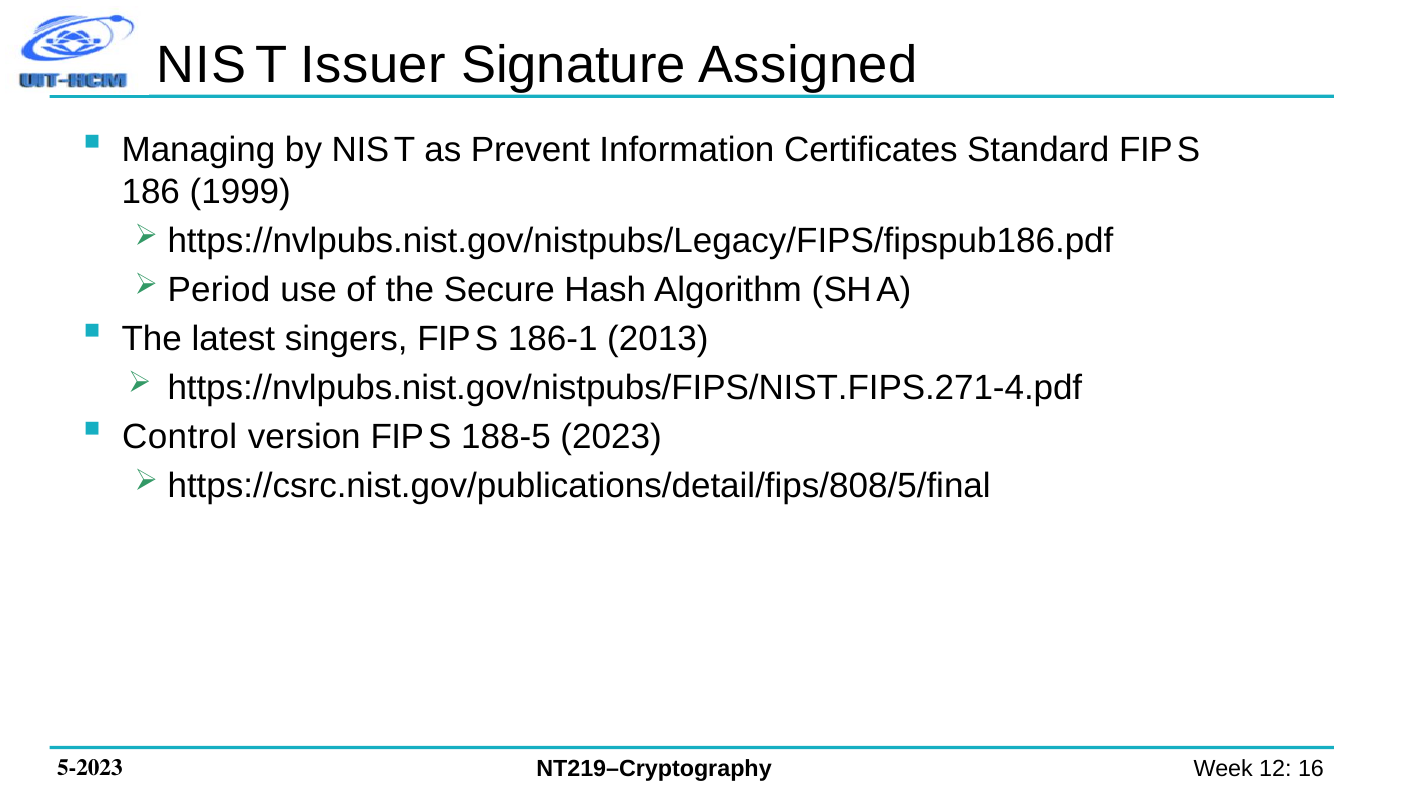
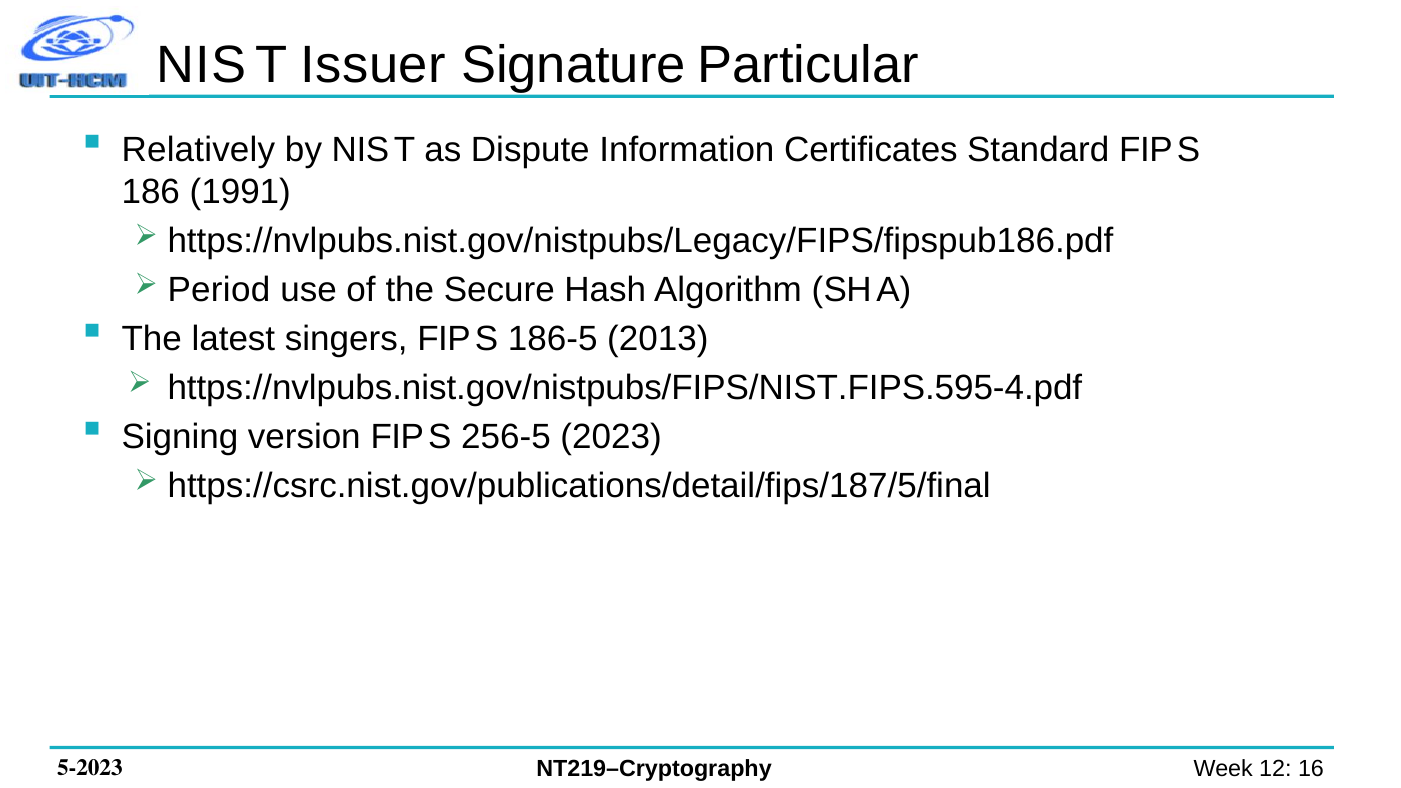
Assigned: Assigned -> Particular (808, 65)
Managing: Managing -> Relatively (198, 150)
Prevent: Prevent -> Dispute (530, 150)
1999: 1999 -> 1991 (240, 192)
186-1: 186-1 -> 186-5 (553, 339)
https://nvlpubs.nist.gov/nistpubs/FIPS/NIST.FIPS.271-4.pdf: https://nvlpubs.nist.gov/nistpubs/FIPS/NIST.FIPS.271-4.pdf -> https://nvlpubs.nist.gov/nistpubs/FIPS/NIST.FIPS.595-4.pdf (625, 388)
Control: Control -> Signing (180, 437)
188-5: 188-5 -> 256-5 (506, 437)
https://csrc.nist.gov/publications/detail/fips/808/5/final: https://csrc.nist.gov/publications/detail/fips/808/5/final -> https://csrc.nist.gov/publications/detail/fips/187/5/final (579, 486)
